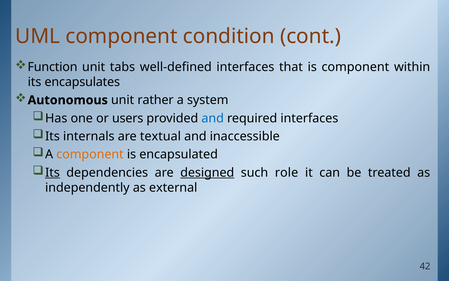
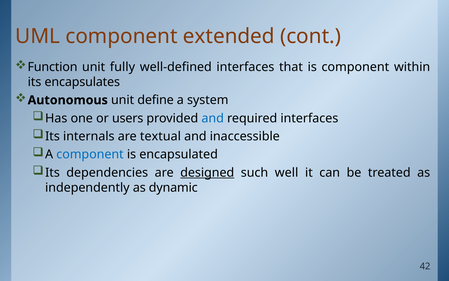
condition: condition -> extended (229, 36)
tabs: tabs -> fully (122, 67)
rather: rather -> define (156, 100)
component colour: orange -> blue (90, 154)
Its underline: present -> none (52, 172)
role: role -> well (287, 172)
external: external -> dynamic (173, 187)
